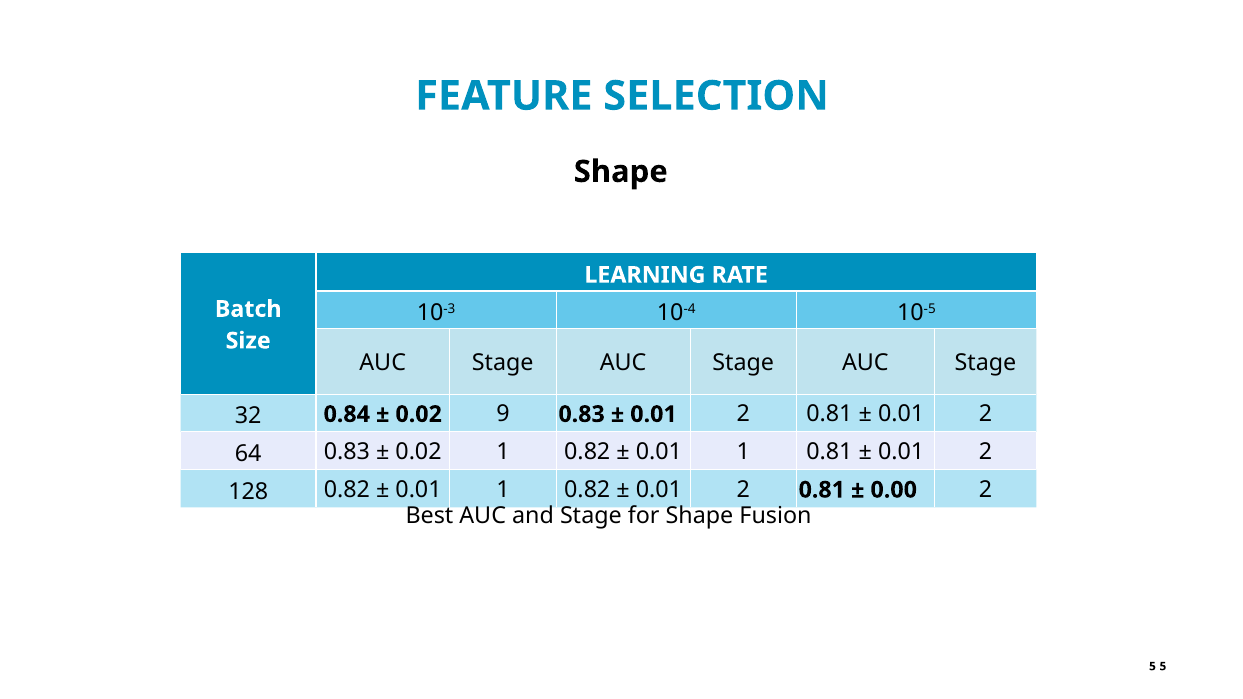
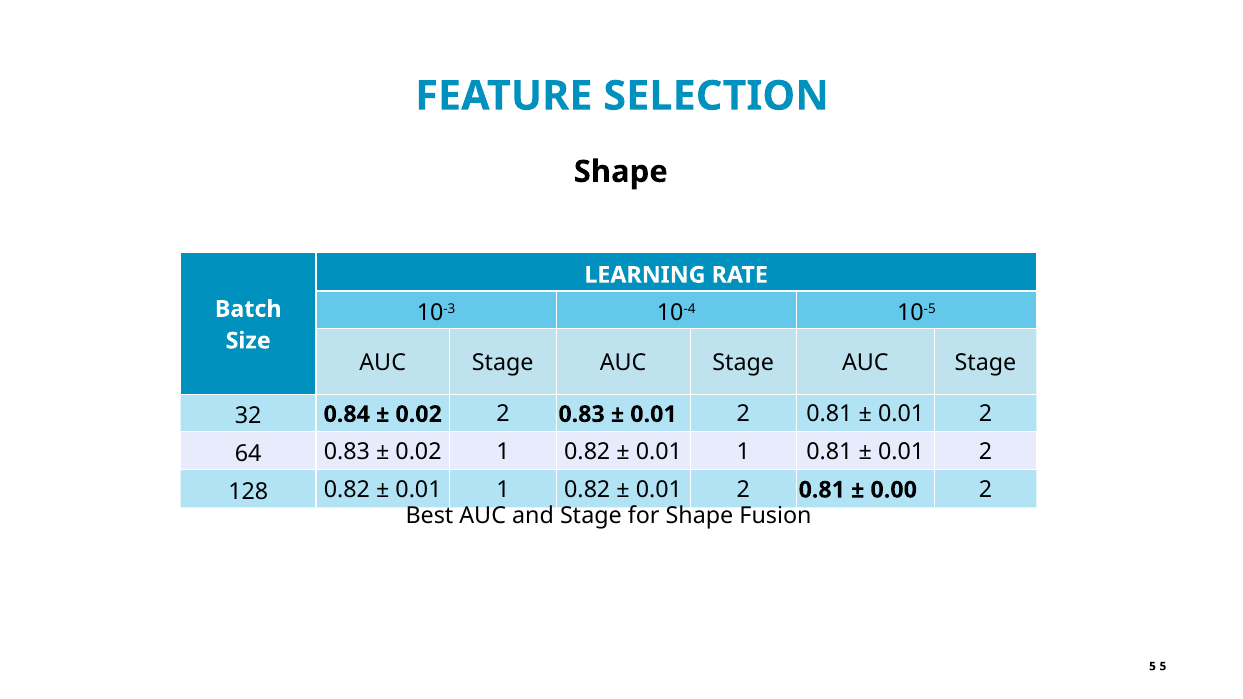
0.02 9: 9 -> 2 (503, 414)
